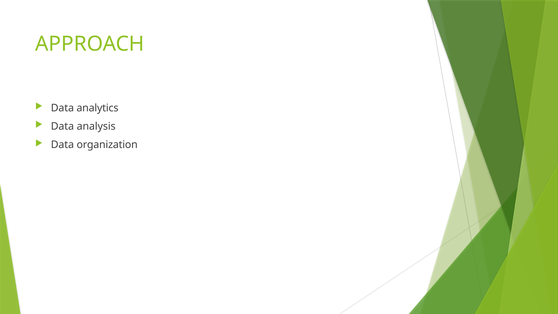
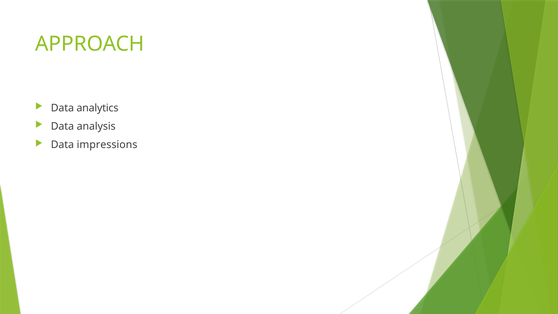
organization: organization -> impressions (107, 145)
